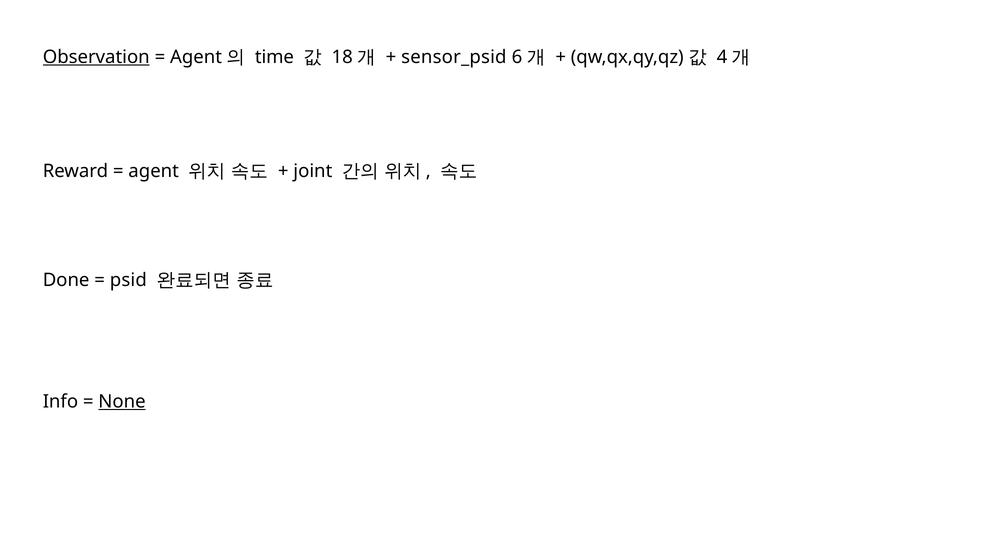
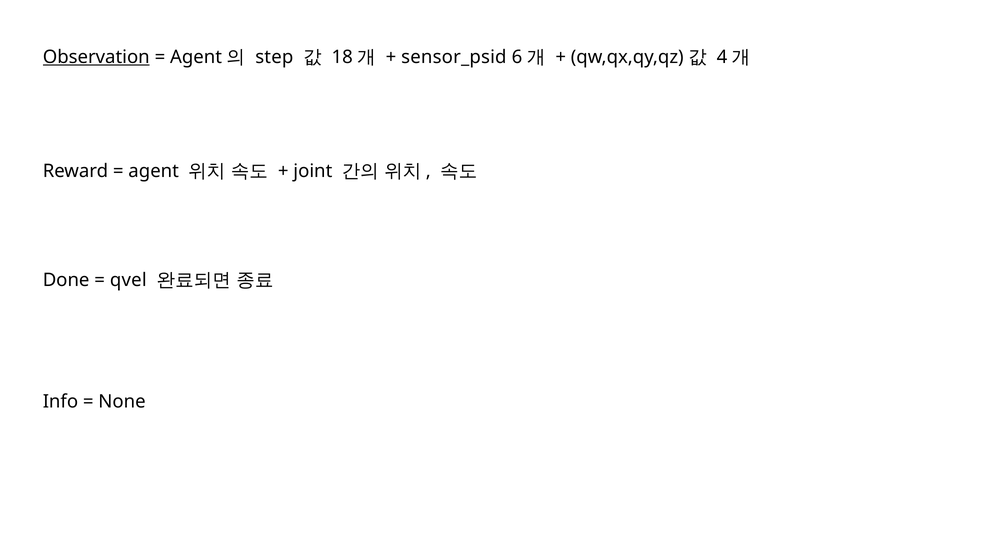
time: time -> step (274, 57)
psid: psid -> qvel (128, 280)
None underline: present -> none (122, 401)
